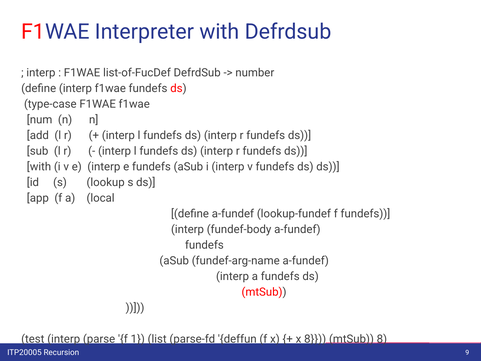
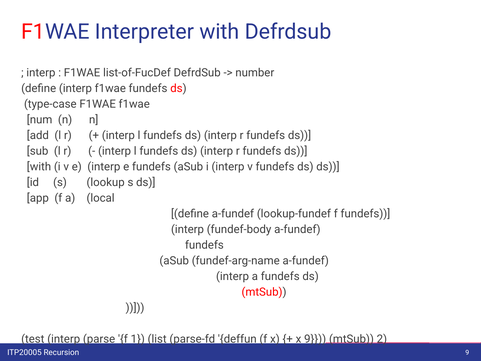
x 8: 8 -> 9 (315, 339)
mtSub 8: 8 -> 2 (382, 339)
